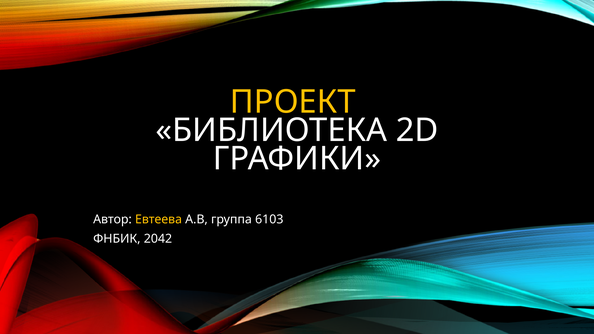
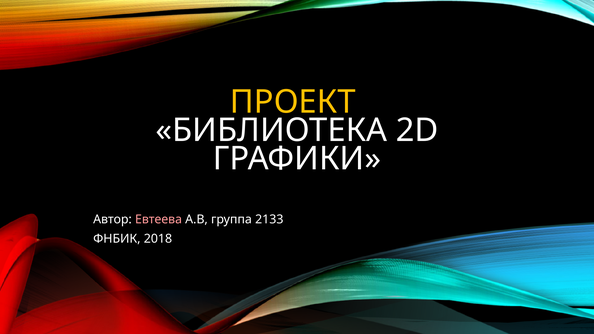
Евтеева colour: yellow -> pink (159, 219)
6103: 6103 -> 2133 (269, 219)
2042: 2042 -> 2018 (158, 239)
